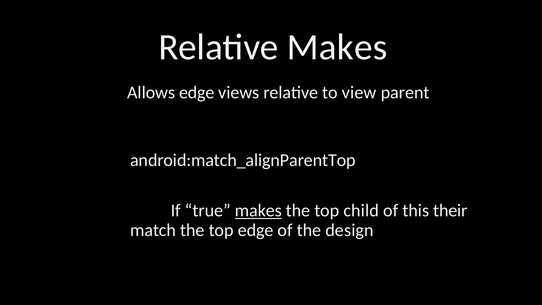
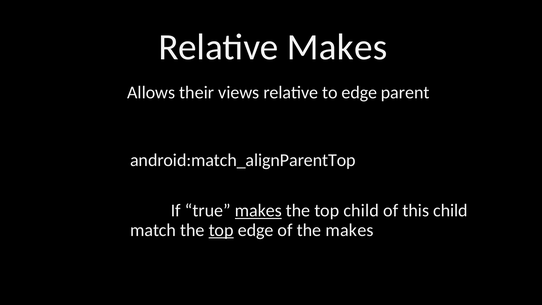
Allows edge: edge -> their (197, 93)
to view: view -> edge (359, 93)
this their: their -> child (450, 211)
top underline: none -> present (221, 230)
the design: design -> makes (350, 230)
